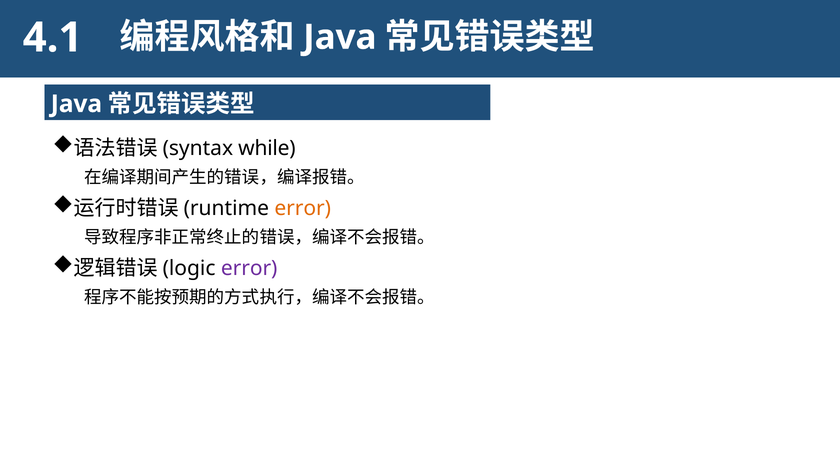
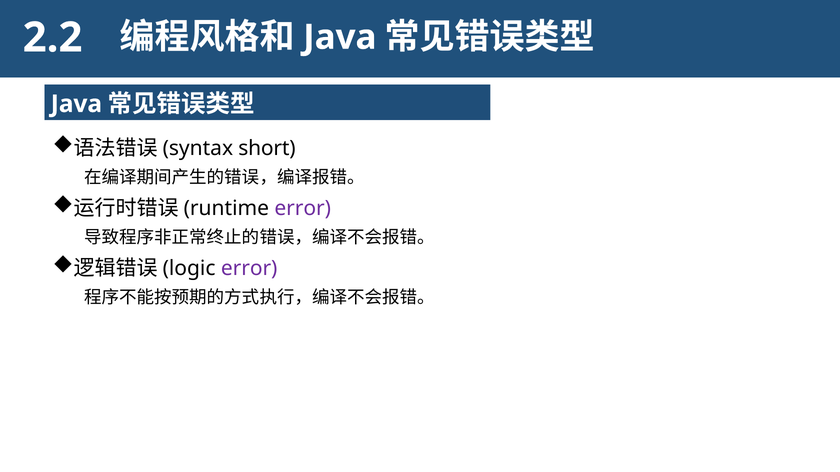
4.1: 4.1 -> 2.2 (53, 38)
while: while -> short (267, 149)
error colour: orange -> purple (303, 209)
